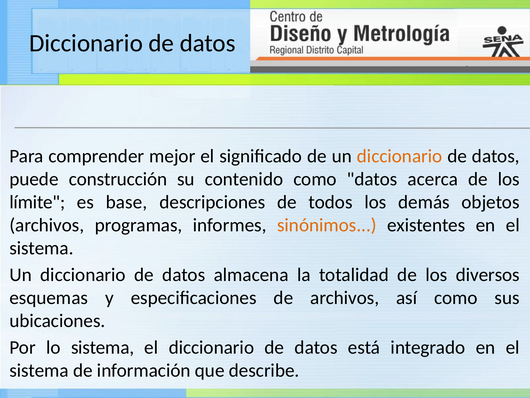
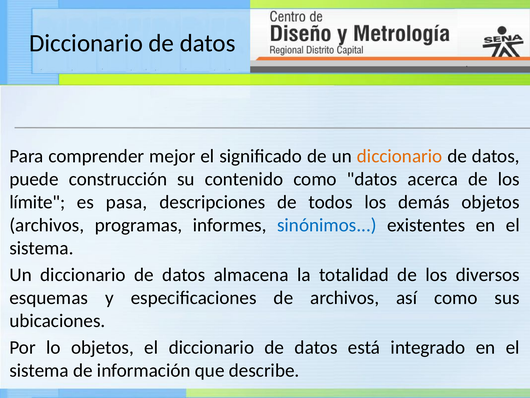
base: base -> pasa (127, 202)
sinónimos colour: orange -> blue (327, 225)
lo sistema: sistema -> objetos (102, 347)
